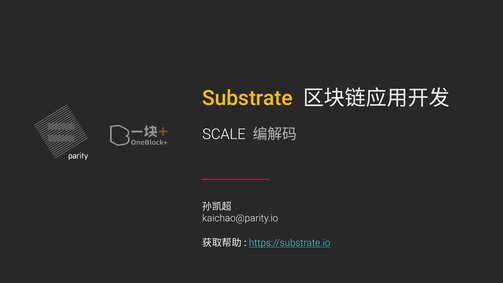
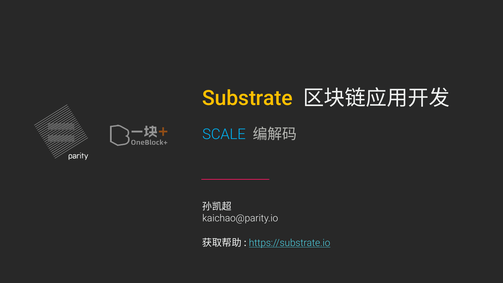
SCALE colour: white -> light blue (224, 134)
